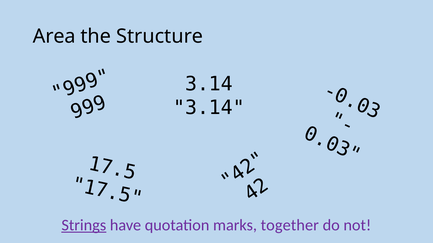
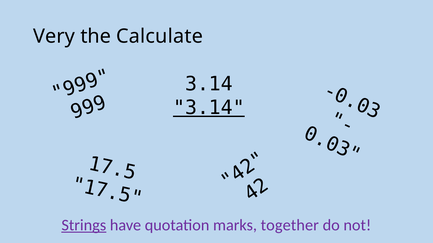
Area: Area -> Very (54, 36)
Structure: Structure -> Calculate (160, 36)
3.14 underline: none -> present (209, 108)
